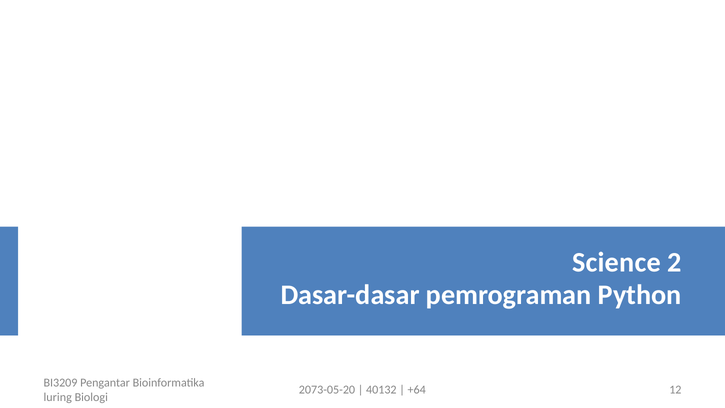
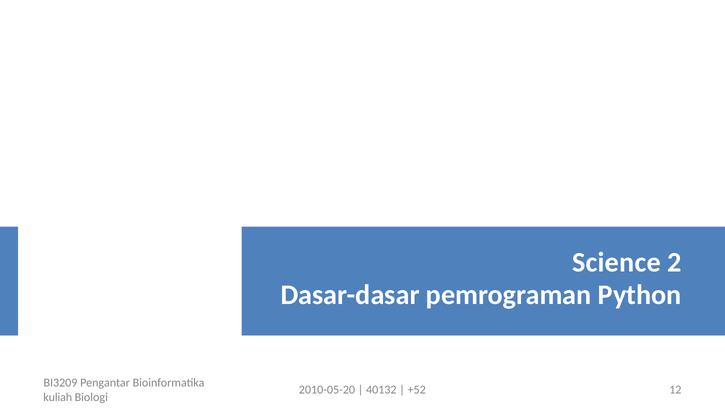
2073-05-20: 2073-05-20 -> 2010-05-20 (327, 390)
+64: +64 -> +52 (417, 390)
luring: luring -> kuliah (58, 397)
